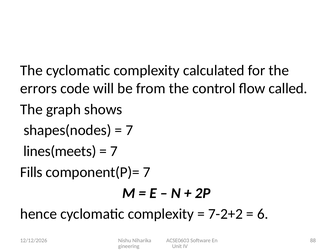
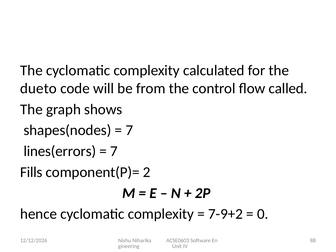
errors: errors -> dueto (38, 88)
lines(meets: lines(meets -> lines(errors (60, 151)
component(P)= 7: 7 -> 2 (147, 172)
7-2+2: 7-2+2 -> 7-9+2 (225, 214)
6: 6 -> 0 (263, 214)
